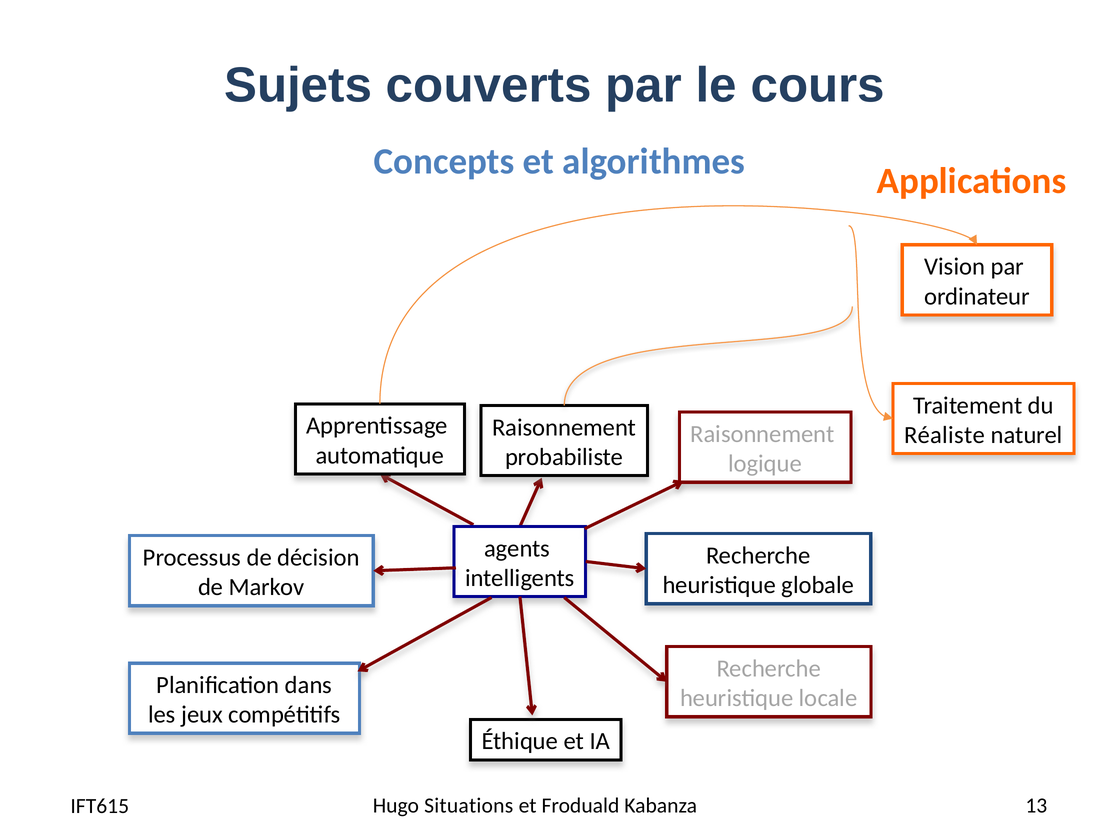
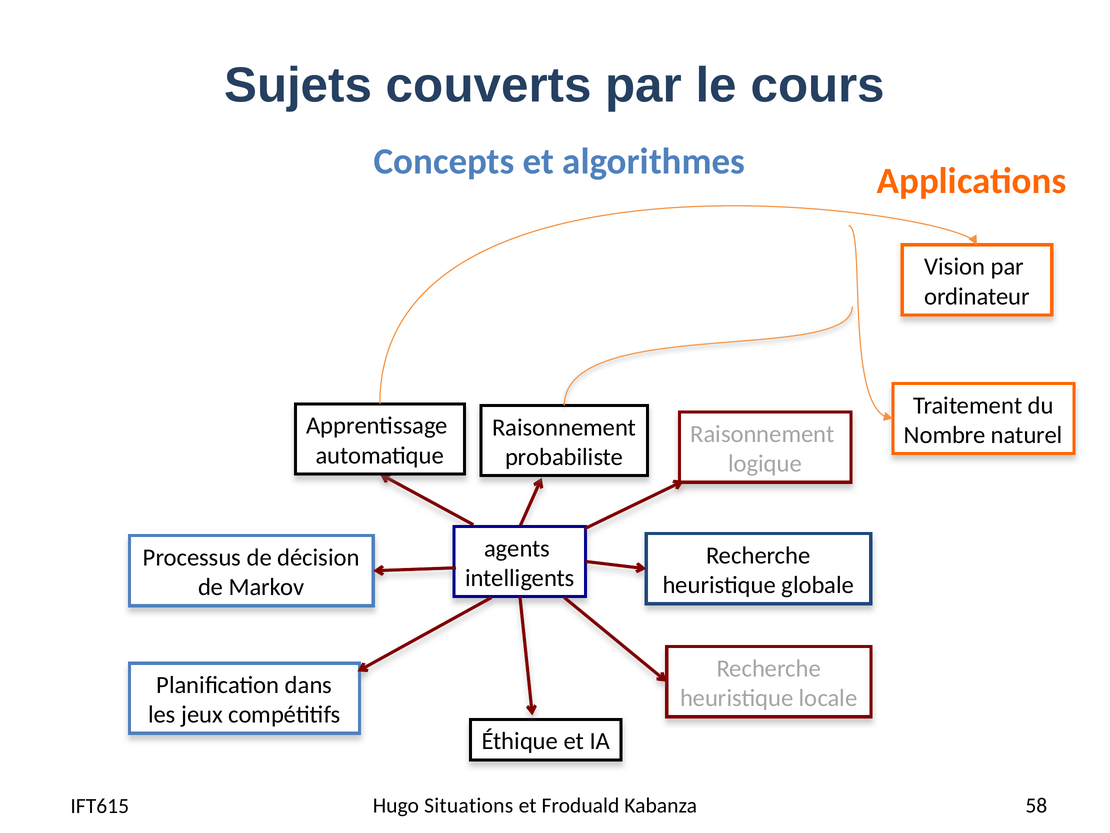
Réaliste: Réaliste -> Nombre (945, 435)
13: 13 -> 58 (1036, 805)
